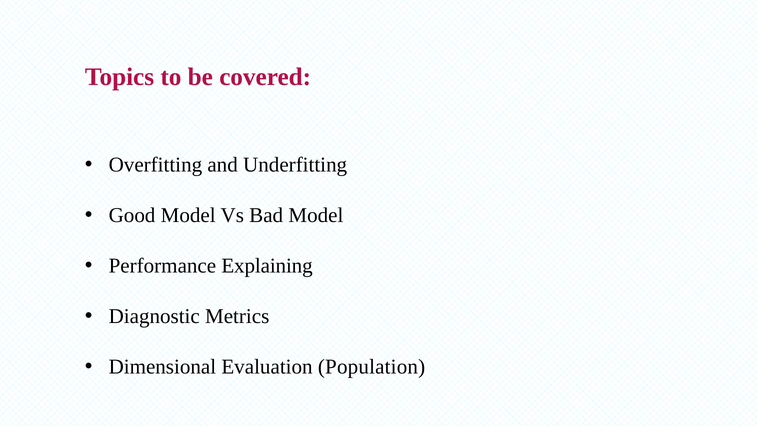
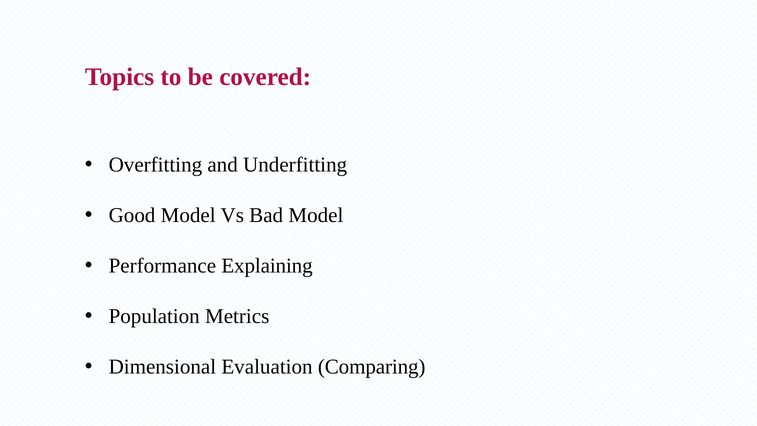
Diagnostic: Diagnostic -> Population (154, 316)
Population: Population -> Comparing (372, 367)
